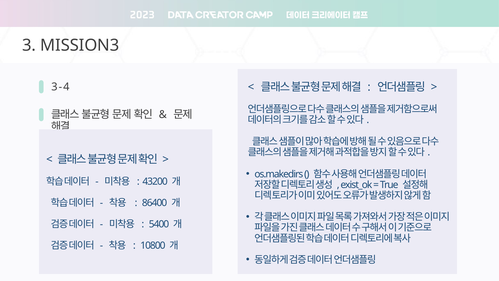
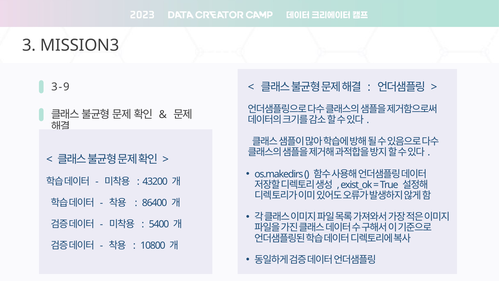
4: 4 -> 9 (66, 87)
